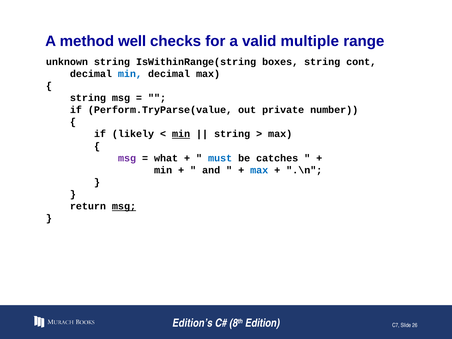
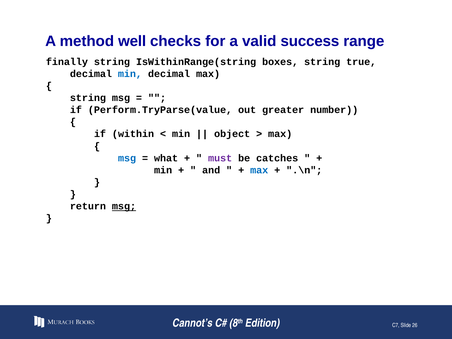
multiple: multiple -> success (310, 41)
unknown: unknown -> finally (67, 62)
cont: cont -> true (361, 62)
private: private -> greater (283, 110)
likely: likely -> within (133, 134)
min underline: present -> none (181, 134)
string: string -> object (232, 134)
msg colour: purple -> blue (127, 158)
must colour: blue -> purple (220, 158)
Edition’s: Edition’s -> Cannot’s (192, 323)
